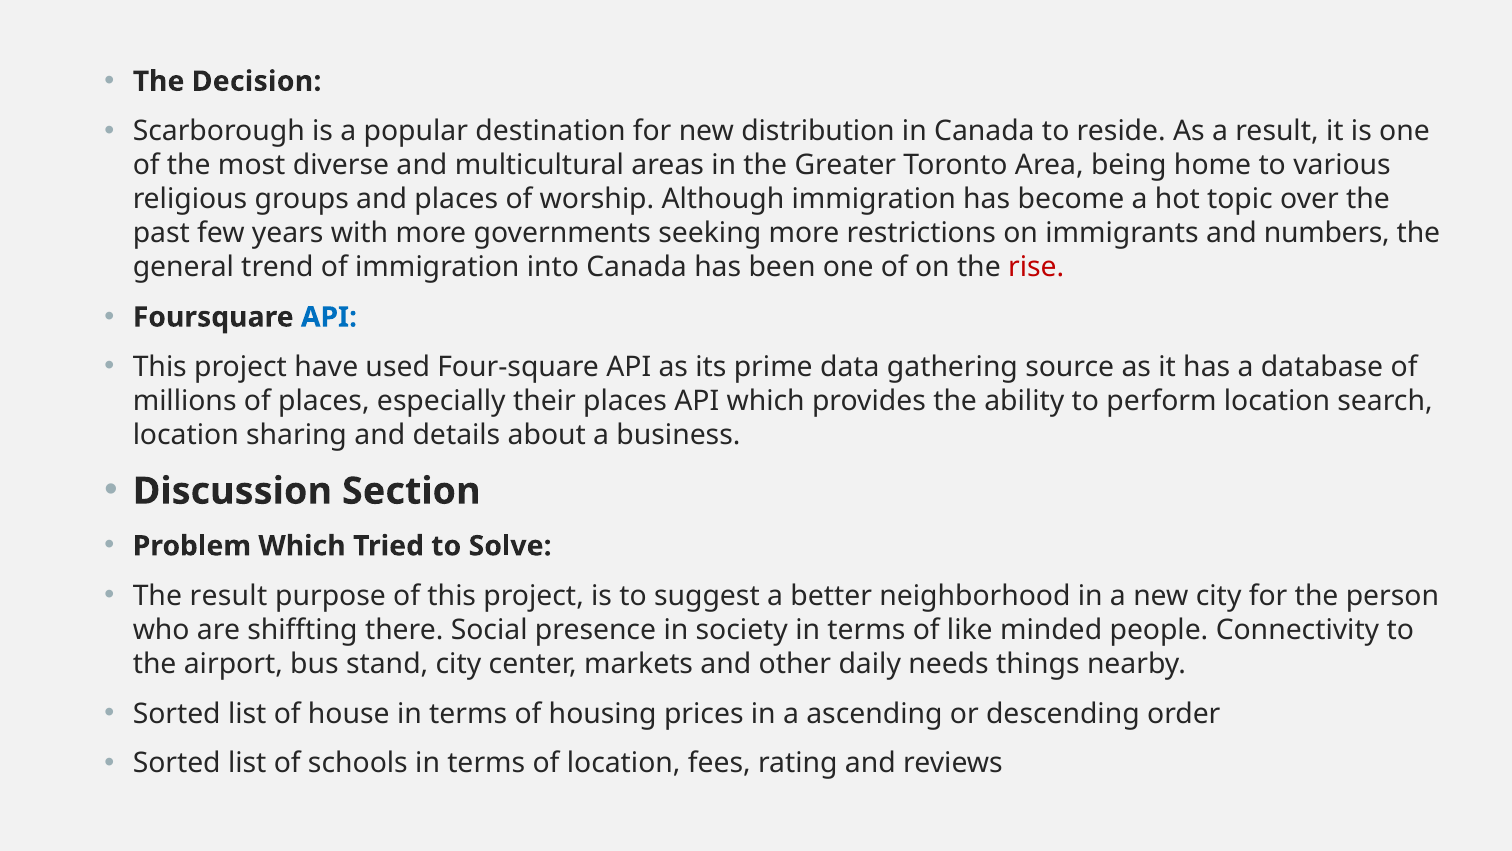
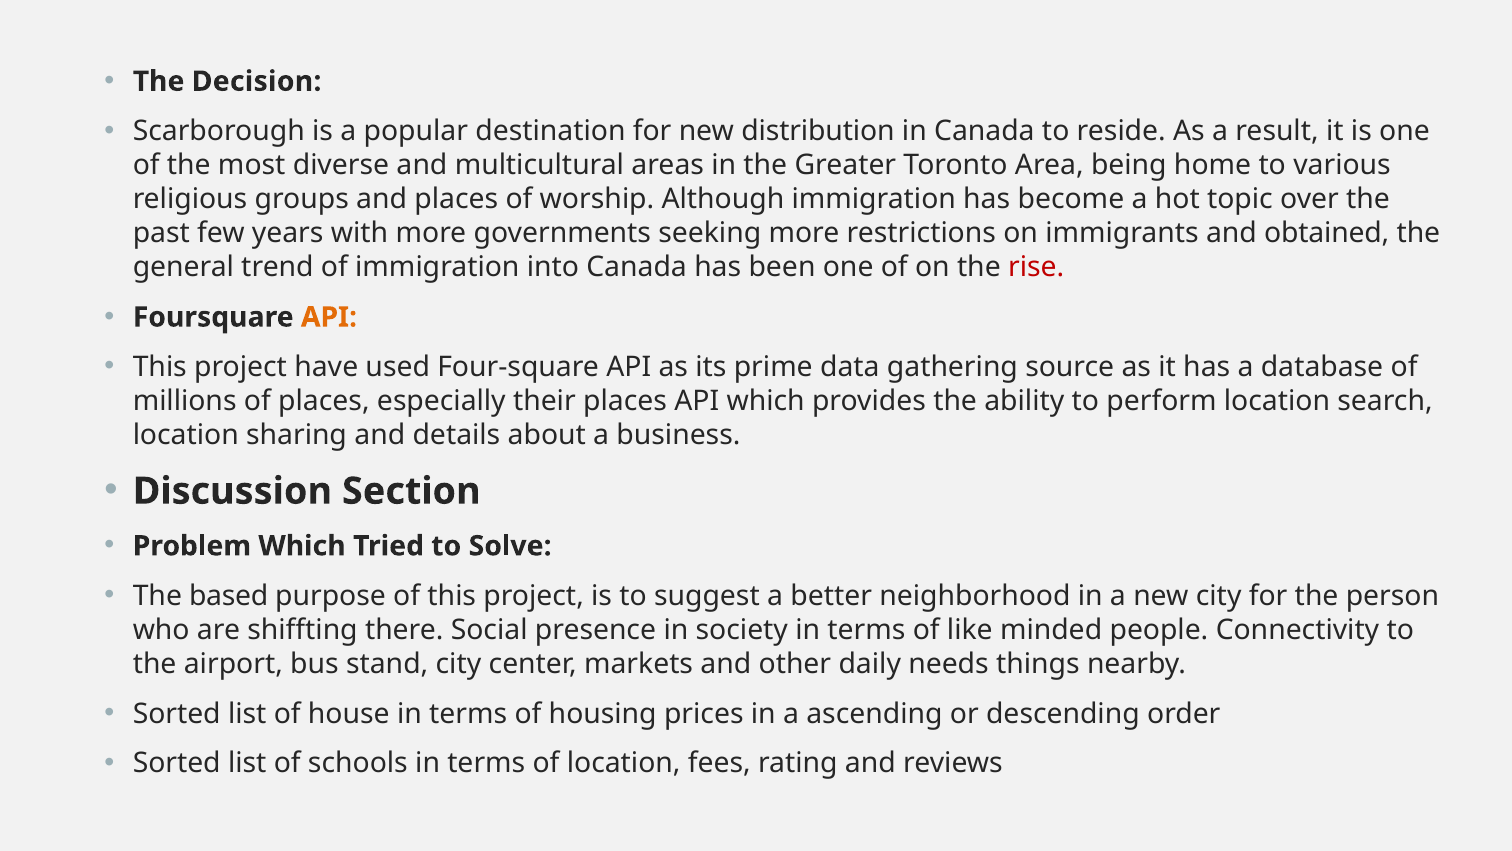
numbers: numbers -> obtained (1327, 233)
API colour: blue -> orange (329, 317)
The result: result -> based (229, 595)
